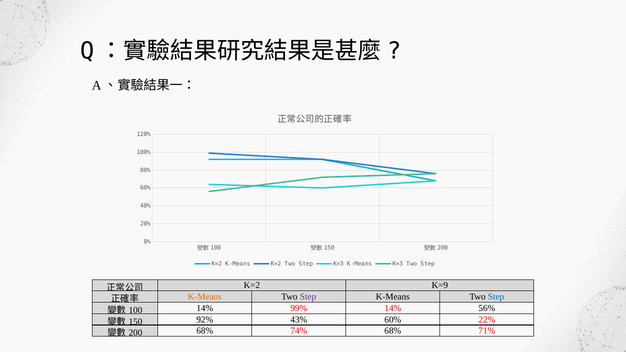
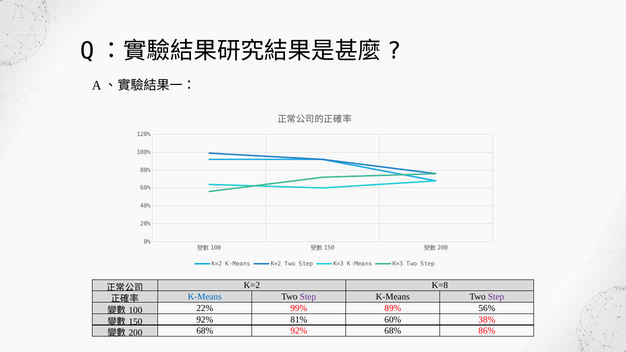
K=9: K=9 -> K=8 (440, 286)
K-Means colour: orange -> blue (205, 297)
Step colour: blue -> purple (496, 297)
14%: 14% -> 22% (205, 308)
99% 14%: 14% -> 89% (393, 308)
43%: 43% -> 81% (299, 320)
22%: 22% -> 38% (487, 320)
68% 74%: 74% -> 92% (299, 331)
71%: 71% -> 86% (487, 331)
